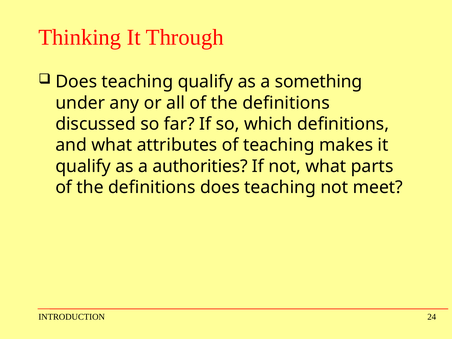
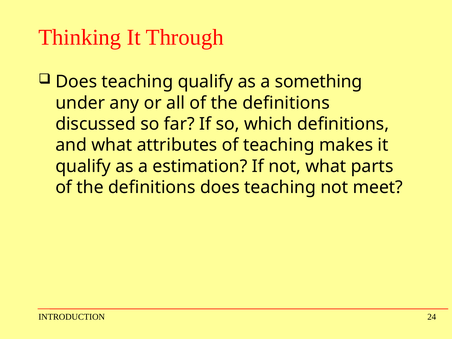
authorities: authorities -> estimation (200, 166)
